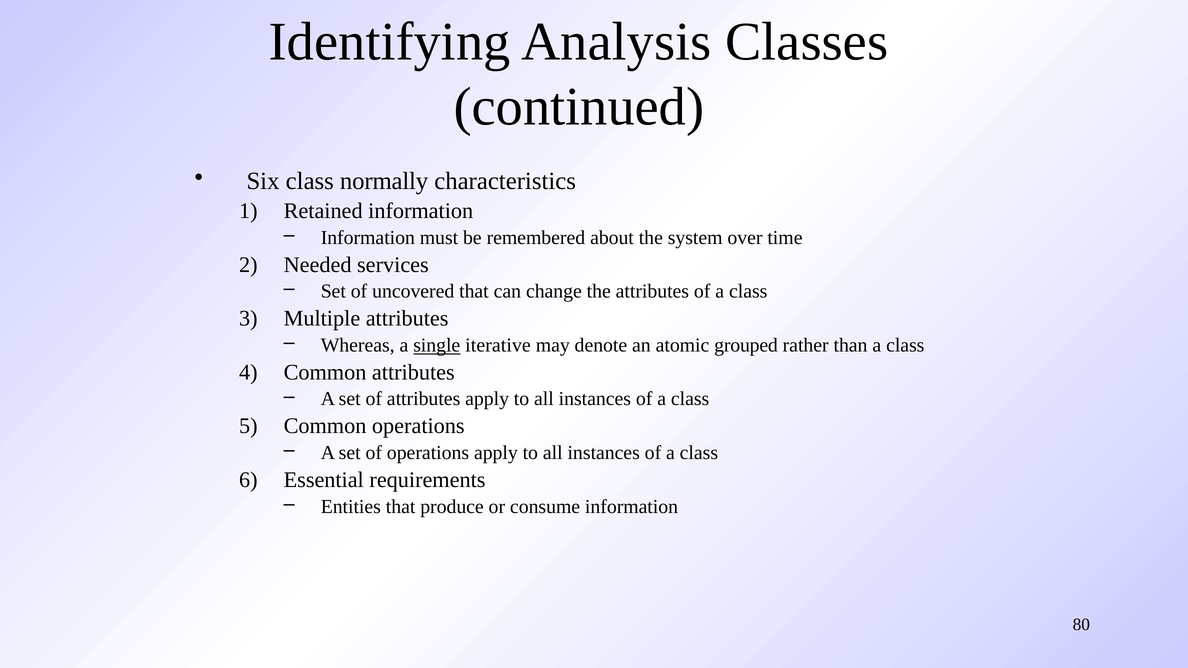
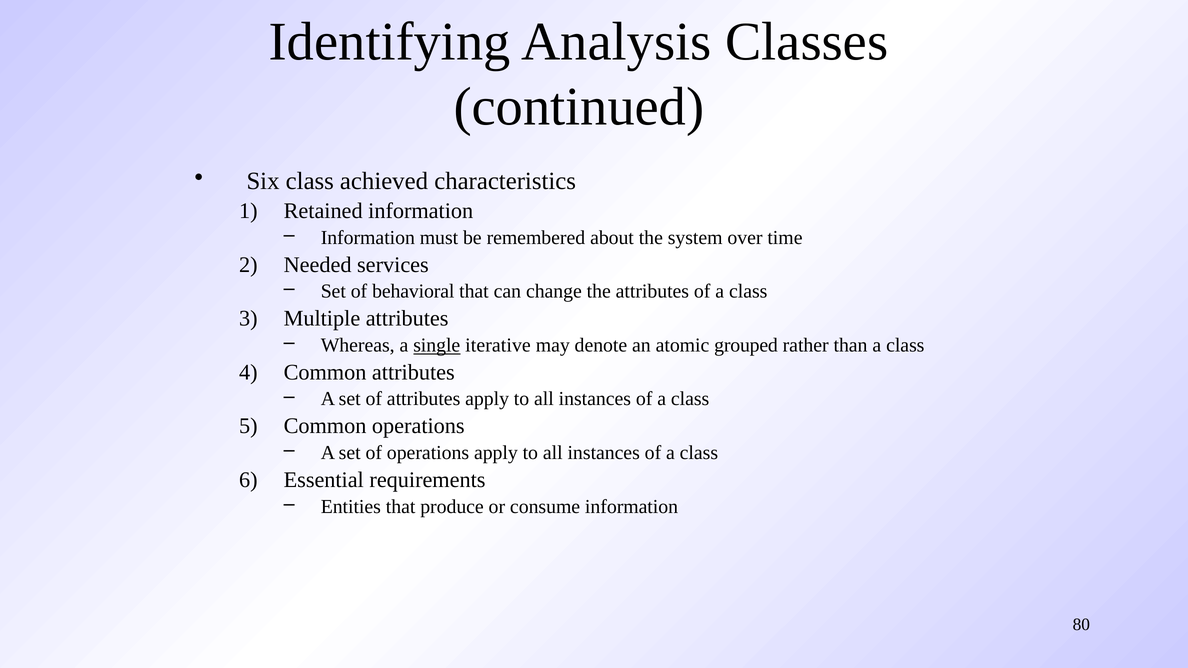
normally: normally -> achieved (384, 181)
uncovered: uncovered -> behavioral (413, 291)
